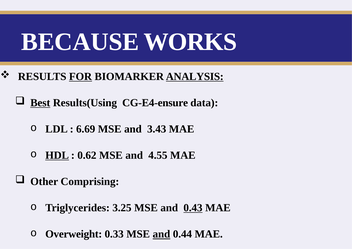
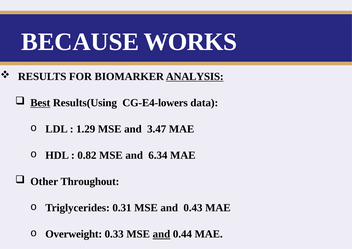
FOR underline: present -> none (81, 77)
CG-E4-ensure: CG-E4-ensure -> CG-E4-lowers (155, 103)
6.69: 6.69 -> 1.29 (86, 129)
3.43: 3.43 -> 3.47 (157, 129)
HDL underline: present -> none (57, 155)
0.62: 0.62 -> 0.82 (87, 155)
4.55: 4.55 -> 6.34 (158, 155)
Comprising: Comprising -> Throughout (90, 182)
3.25: 3.25 -> 0.31 (122, 208)
0.43 underline: present -> none (193, 208)
